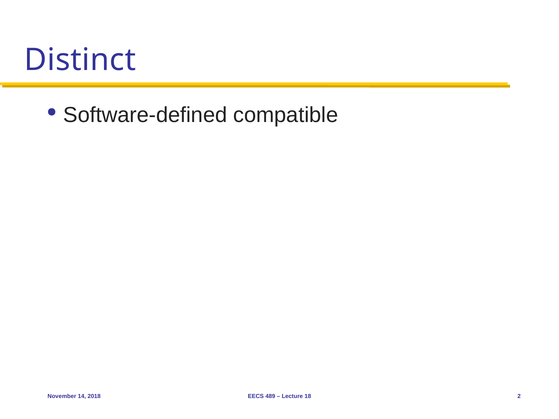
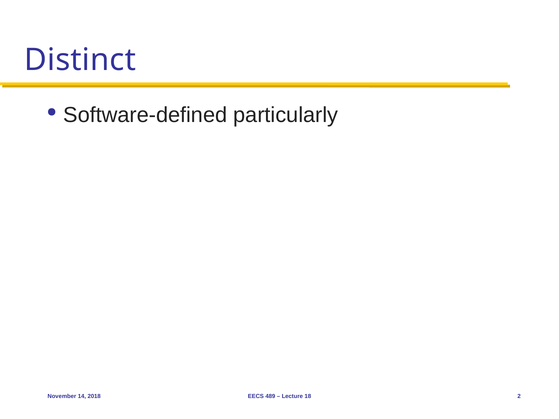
compatible: compatible -> particularly (286, 115)
